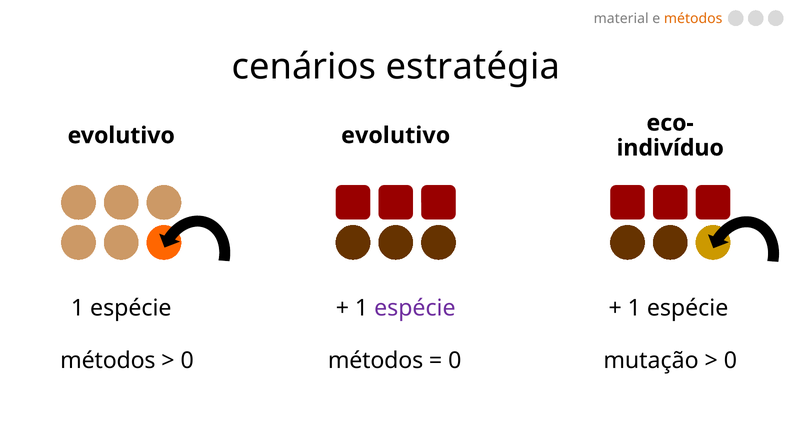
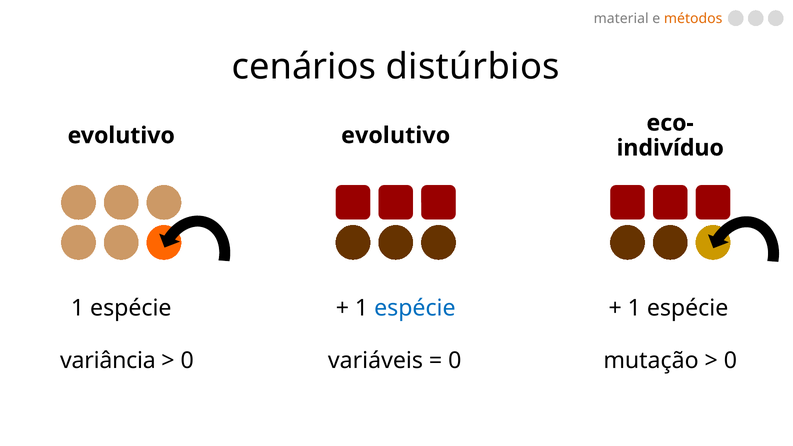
estratégia: estratégia -> distúrbios (473, 67)
espécie colour: purple -> blue (415, 308)
métodos: métodos -> variância (108, 361)
0 métodos: métodos -> variáveis (375, 361)
